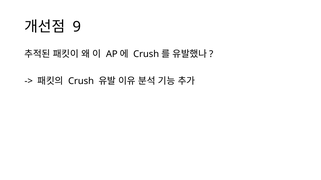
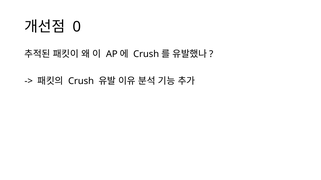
9: 9 -> 0 (77, 27)
